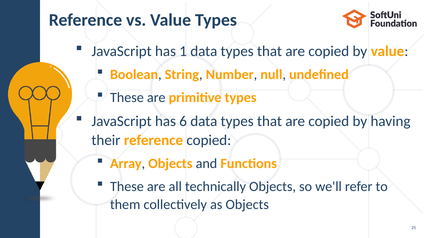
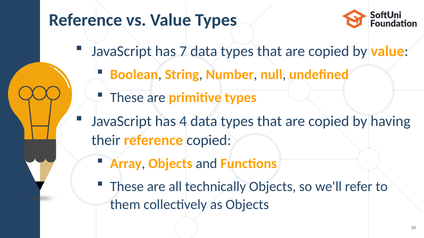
1: 1 -> 7 (183, 51)
6: 6 -> 4 (183, 122)
